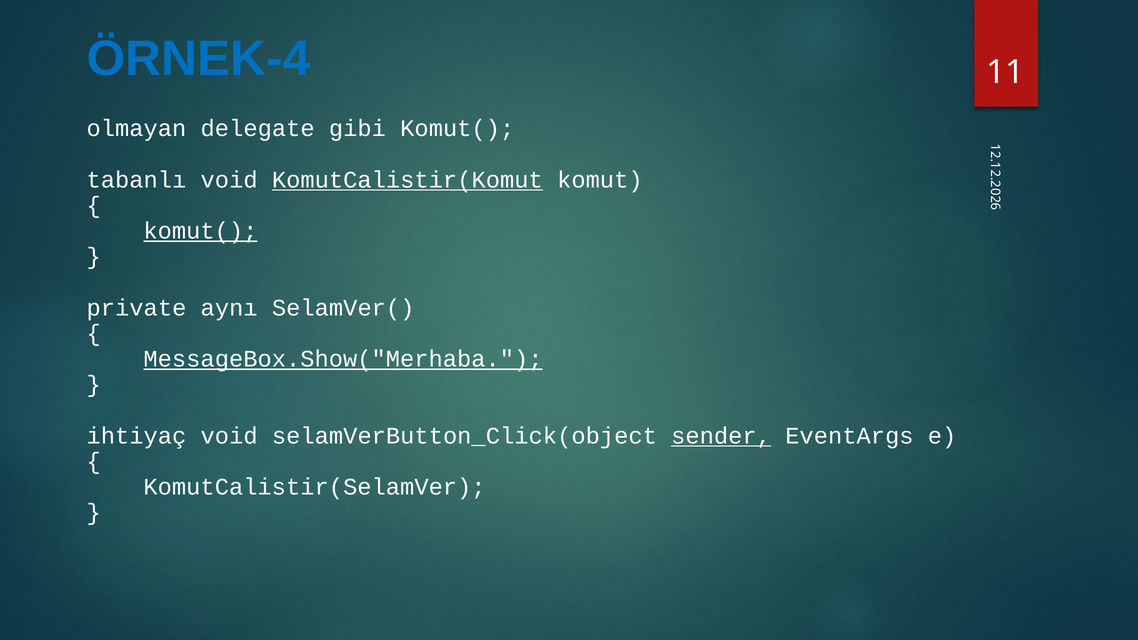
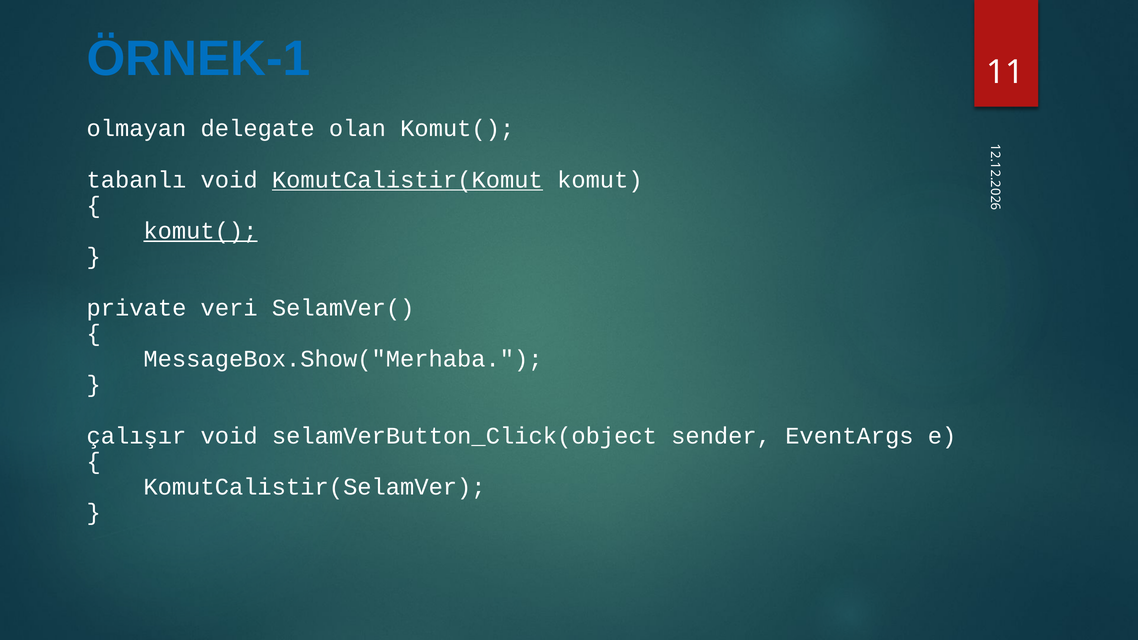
ÖRNEK-4: ÖRNEK-4 -> ÖRNEK-1 (199, 59)
gibi: gibi -> olan (357, 129)
aynı: aynı -> veri (229, 308)
MessageBox.Show("Merhaba underline: present -> none (343, 359)
ihtiyaç: ihtiyaç -> çalışır (136, 436)
sender underline: present -> none (721, 436)
